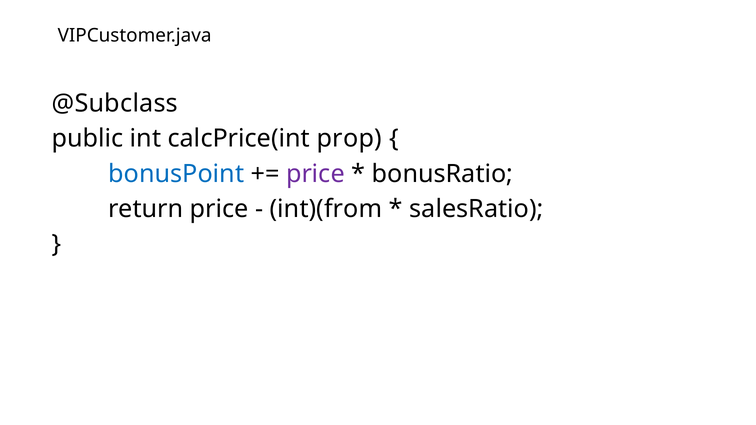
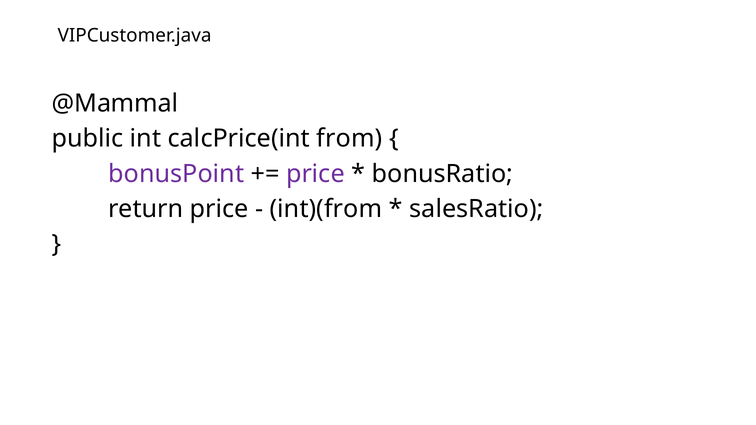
@Subclass: @Subclass -> @Mammal (115, 104)
prop: prop -> from (349, 139)
bonusPoint colour: blue -> purple (176, 174)
